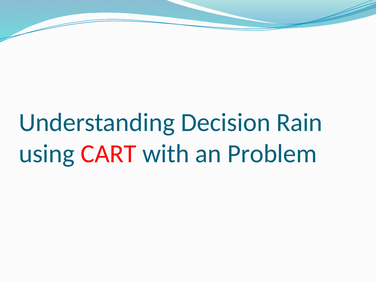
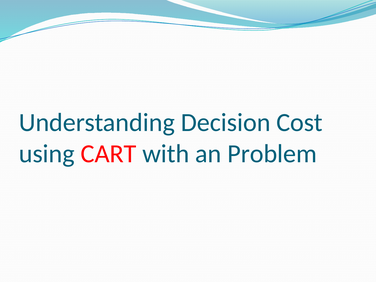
Rain: Rain -> Cost (299, 122)
